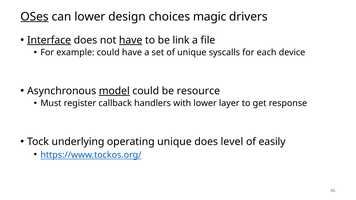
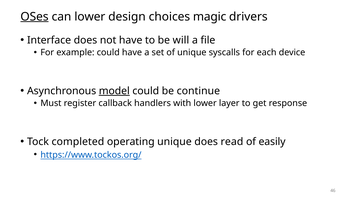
Interface underline: present -> none (49, 40)
have underline: present -> none (131, 40)
link: link -> will (181, 40)
resource: resource -> continue (198, 91)
underlying: underlying -> completed (78, 142)
level: level -> read (232, 142)
